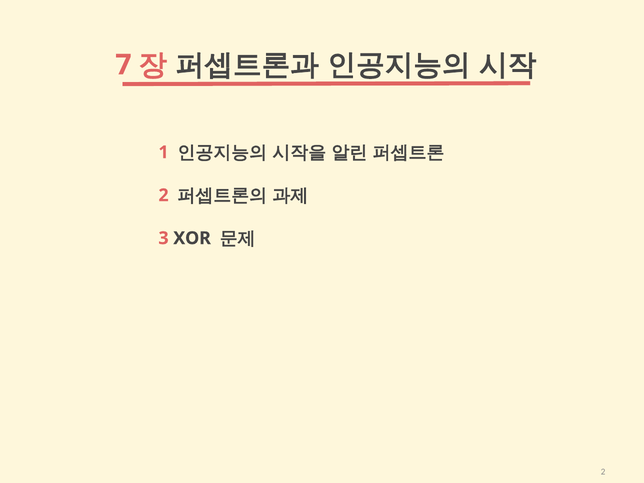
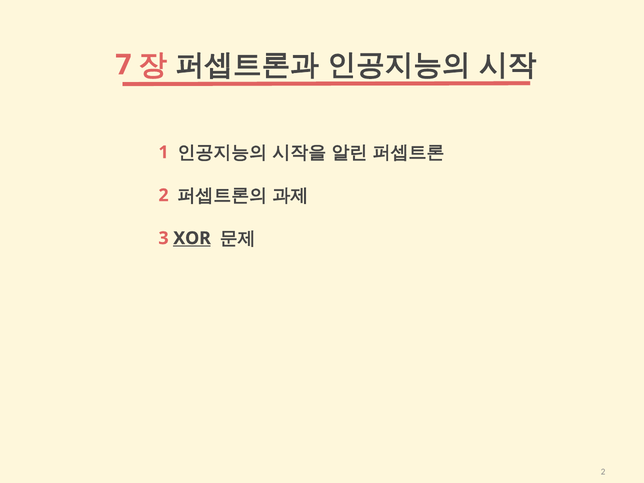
XOR underline: none -> present (192, 238)
